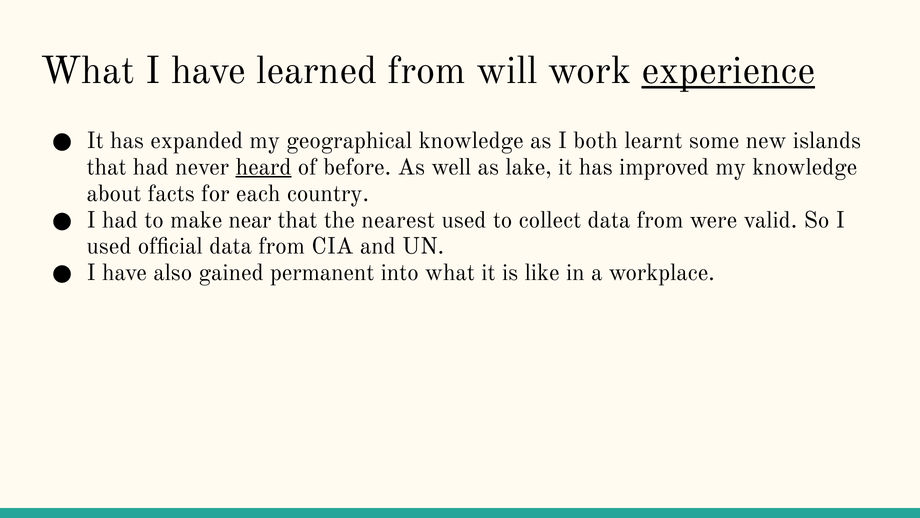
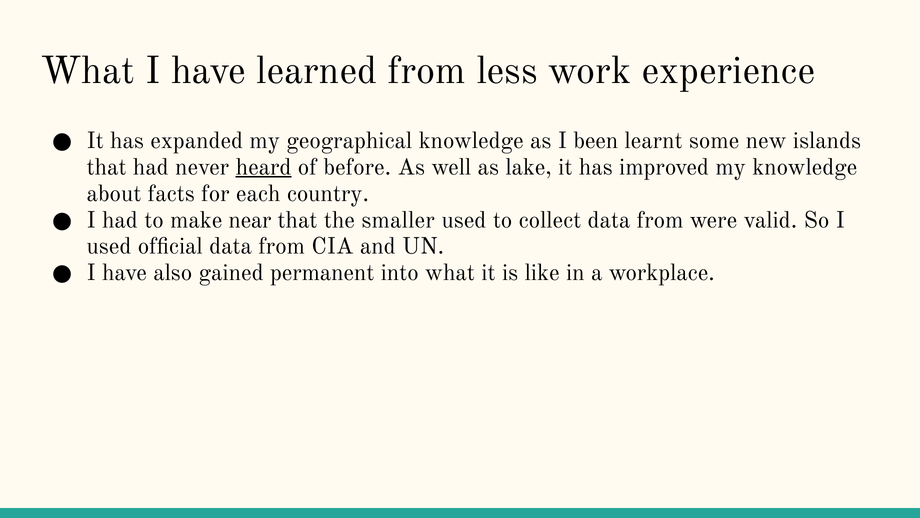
will: will -> less (507, 71)
experience underline: present -> none (728, 71)
both: both -> been (596, 140)
nearest: nearest -> smaller (398, 220)
